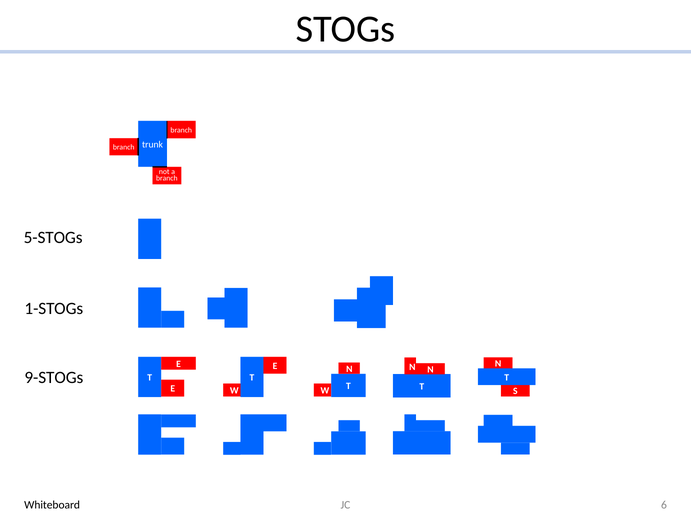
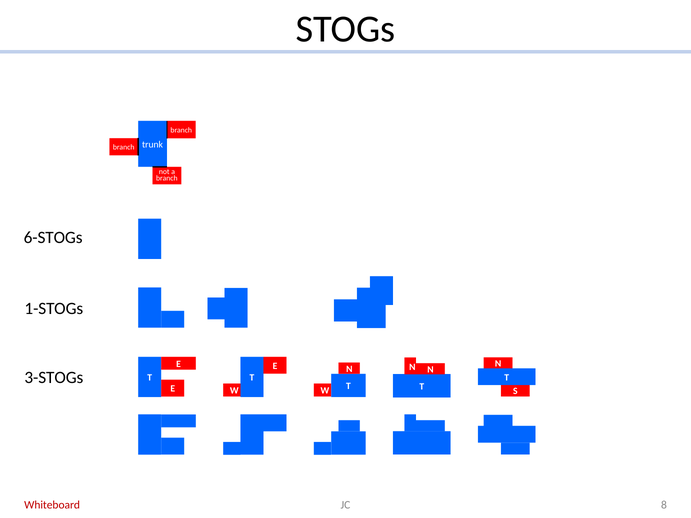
5-STOGs: 5-STOGs -> 6-STOGs (53, 238)
9-STOGs: 9-STOGs -> 3-STOGs (54, 378)
6: 6 -> 8 (664, 505)
Whiteboard colour: black -> red (52, 505)
